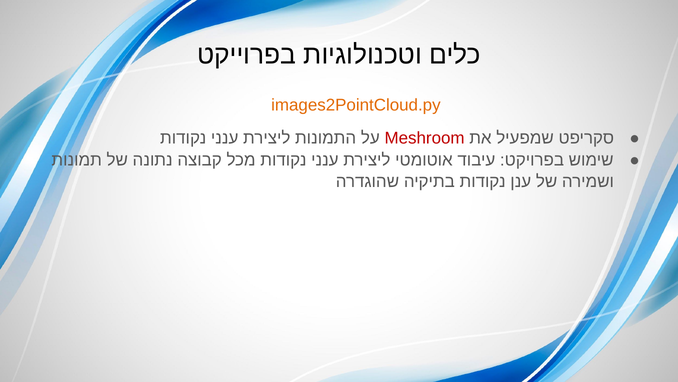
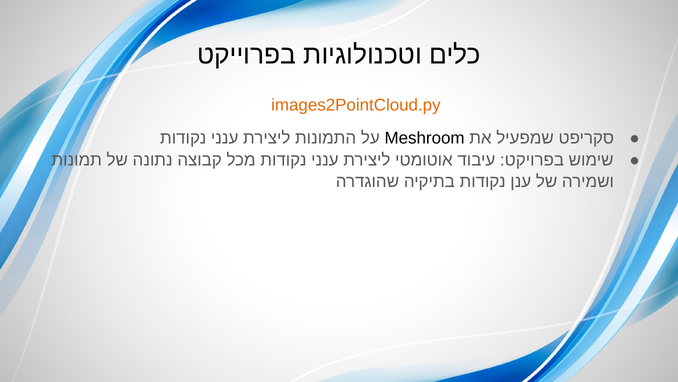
Meshroom colour: red -> black (425, 138)
